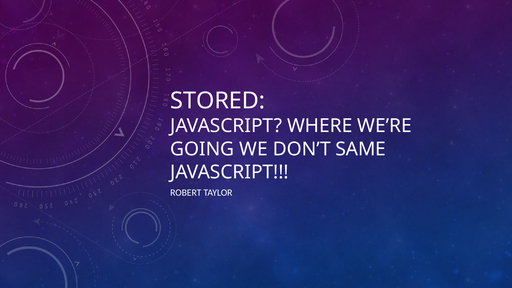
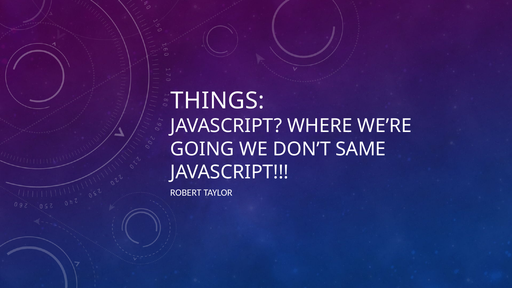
STORED: STORED -> THINGS (218, 101)
